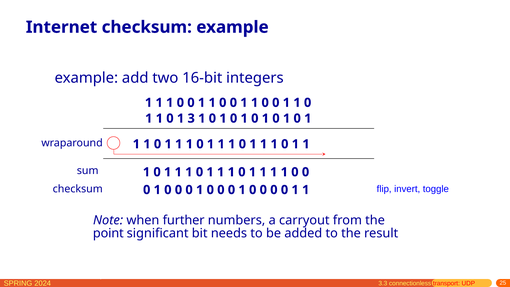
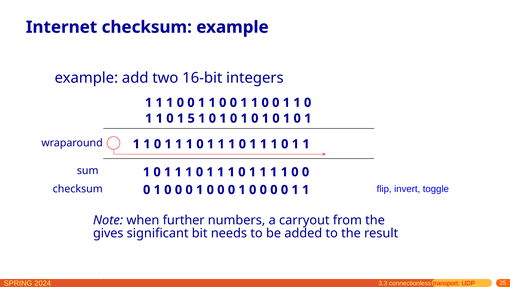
3: 3 -> 5 (191, 118)
point: point -> gives (108, 233)
